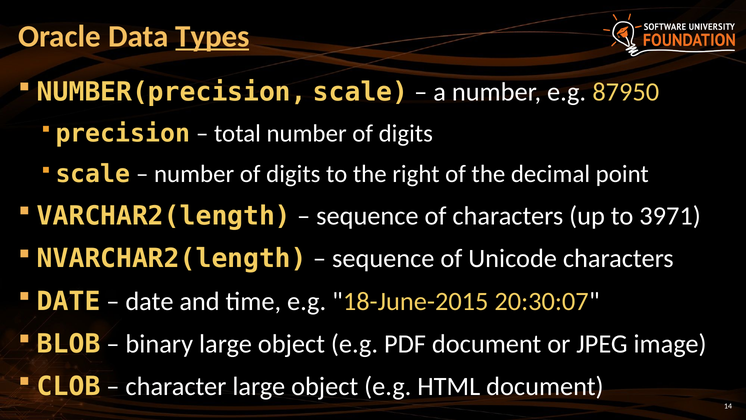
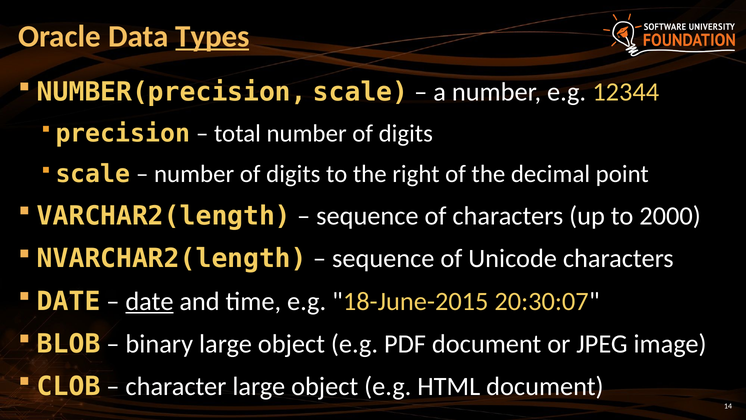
87950: 87950 -> 12344 (626, 92)
3971: 3971 -> 2000 (670, 216)
date underline: none -> present (150, 301)
